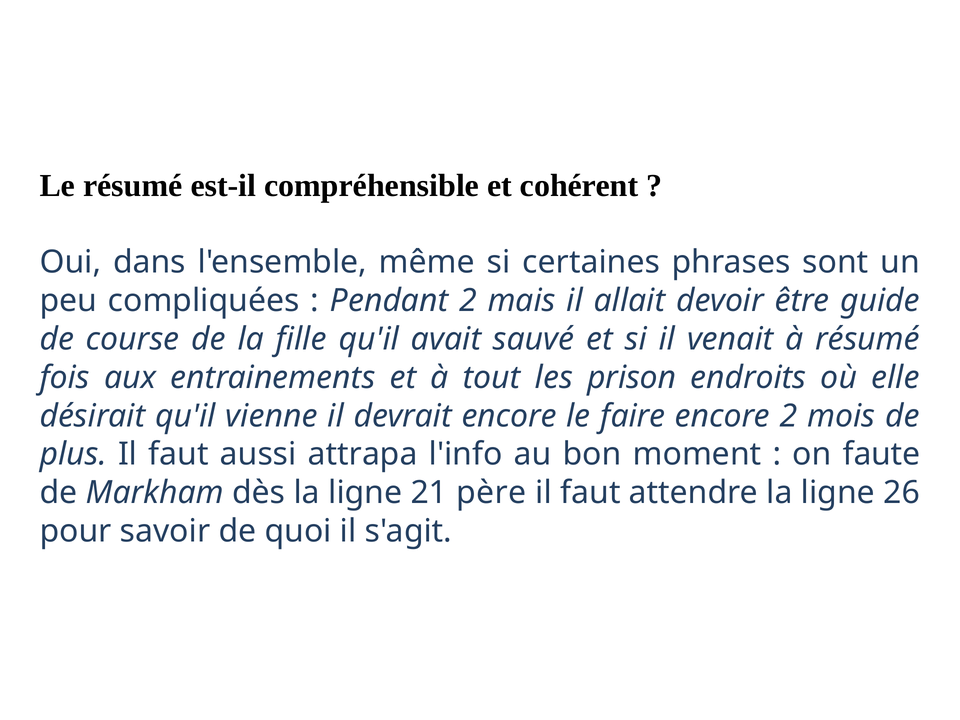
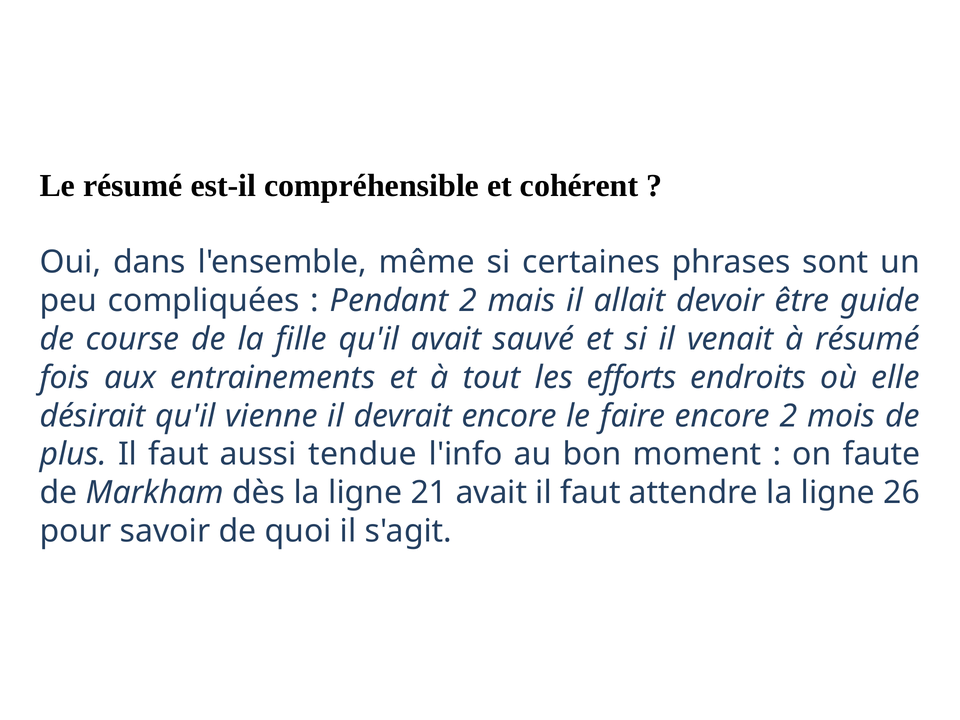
prison: prison -> efforts (632, 378)
attrapa: attrapa -> tendue (363, 454)
21 père: père -> avait (491, 493)
